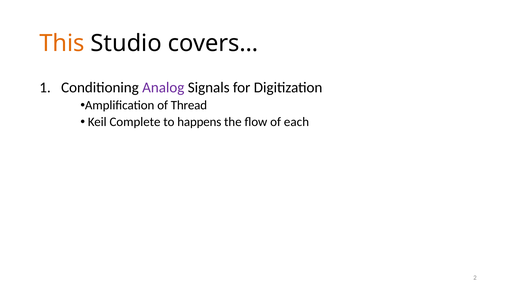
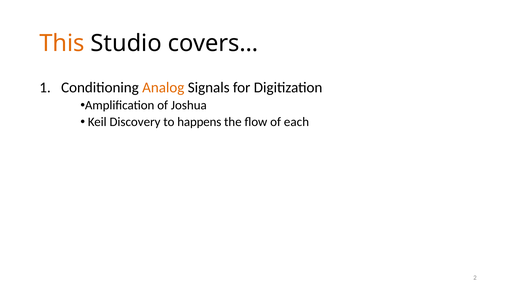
Analog colour: purple -> orange (163, 87)
Thread: Thread -> Joshua (189, 105)
Complete: Complete -> Discovery (135, 122)
